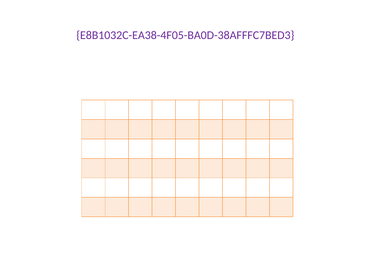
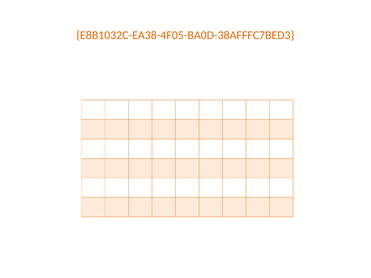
E8B1032C-EA38-4F05-BA0D-38AFFFC7BED3 colour: purple -> orange (185, 35)
